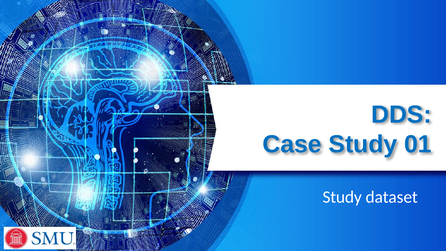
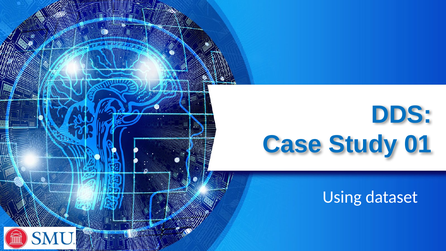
Study: Study -> Using (342, 197)
